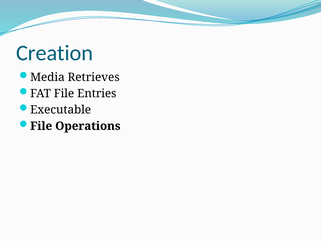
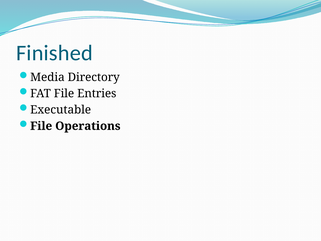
Creation: Creation -> Finished (54, 53)
Retrieves: Retrieves -> Directory (94, 77)
